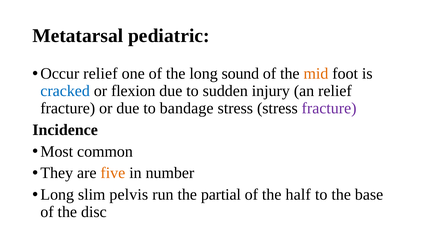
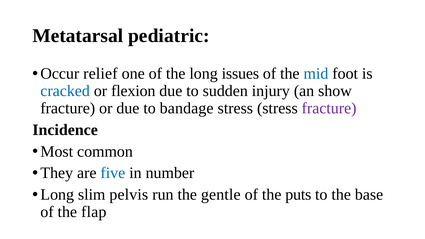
sound: sound -> issues (240, 74)
mid colour: orange -> blue (316, 74)
an relief: relief -> show (335, 91)
five colour: orange -> blue (113, 173)
partial: partial -> gentle (221, 195)
half: half -> puts (298, 195)
disc: disc -> flap (94, 212)
